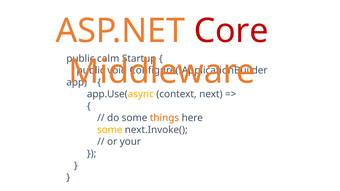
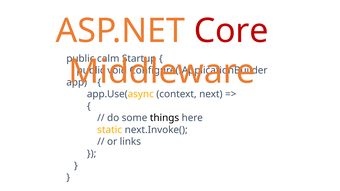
things colour: orange -> black (165, 118)
some: some -> static (110, 130)
your: your -> links (130, 142)
